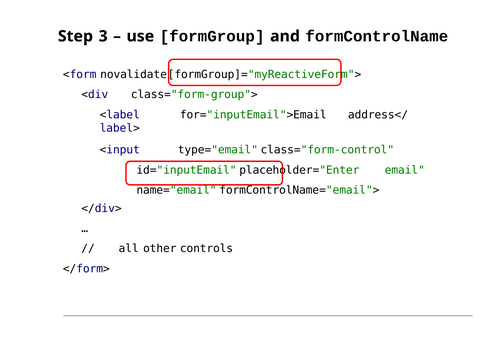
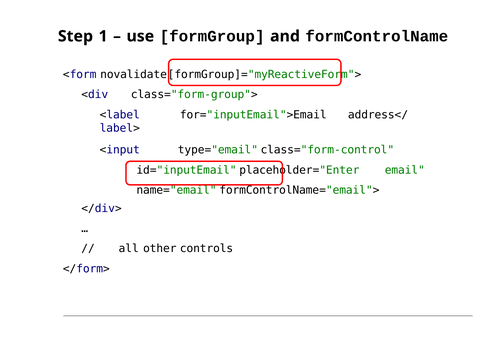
3: 3 -> 1 (103, 36)
